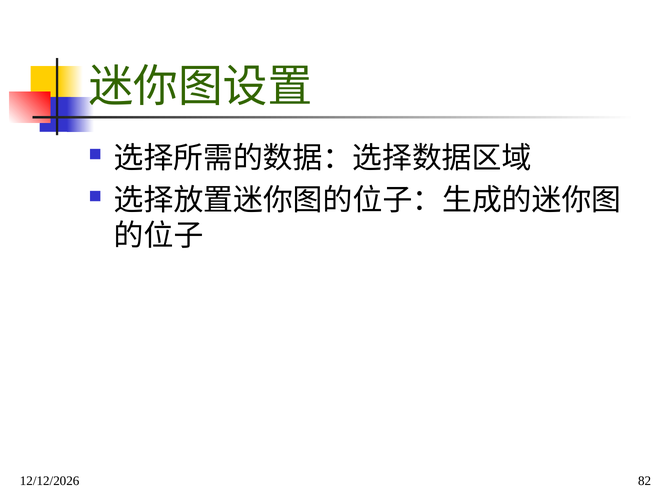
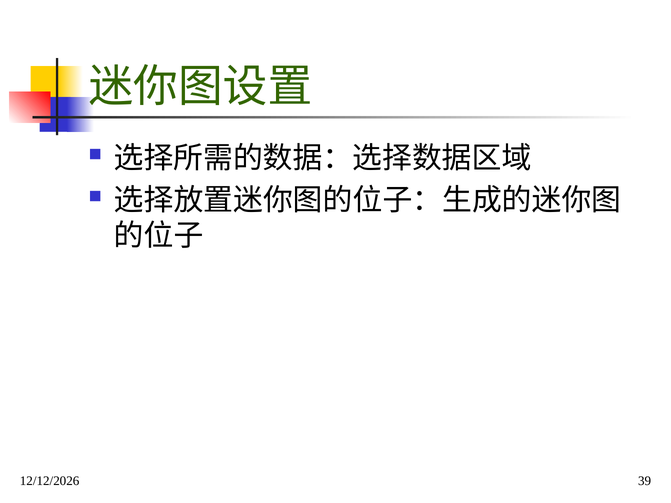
82: 82 -> 39 (645, 481)
